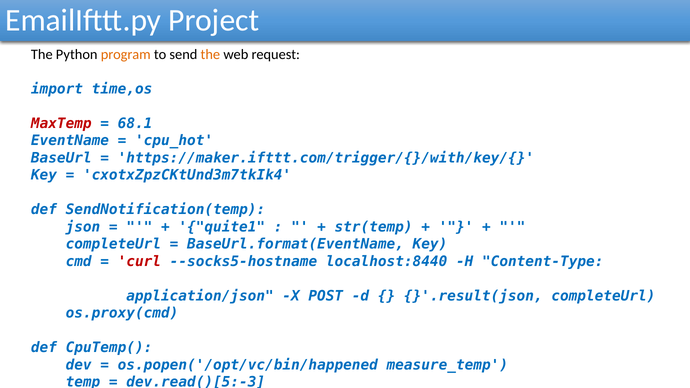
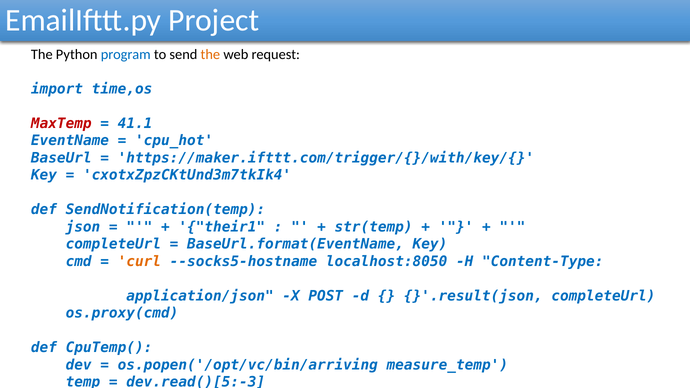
program colour: orange -> blue (126, 54)
68.1: 68.1 -> 41.1 (135, 123)
quite1: quite1 -> their1 (222, 227)
curl colour: red -> orange (139, 261)
localhost:8440: localhost:8440 -> localhost:8050 (387, 261)
os.popen('/opt/vc/bin/happened: os.popen('/opt/vc/bin/happened -> os.popen('/opt/vc/bin/arriving (248, 365)
